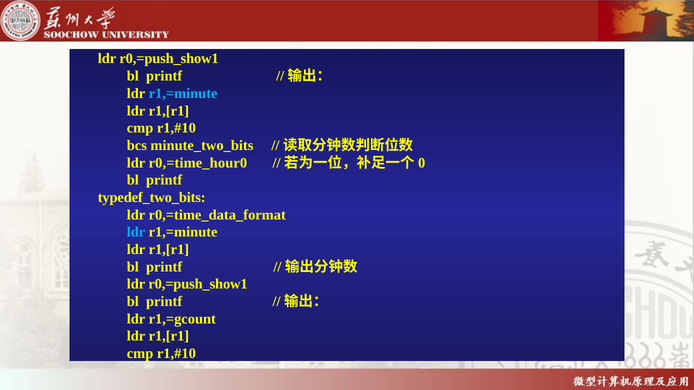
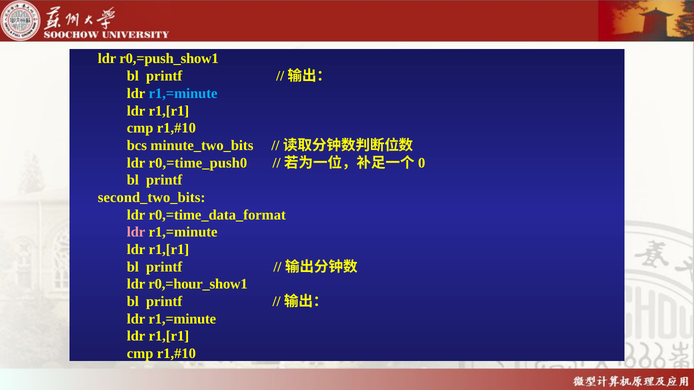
r0,=time_hour0: r0,=time_hour0 -> r0,=time_push0 (198, 163)
typedef_two_bits: typedef_two_bits -> second_two_bits (152, 198)
ldr colour: light blue -> pink (136, 232)
r0,=push_show1: r0,=push_show1 -> r0,=hour_show1 (198, 284)
r1,=gcount: r1,=gcount -> r1,=minute (182, 319)
